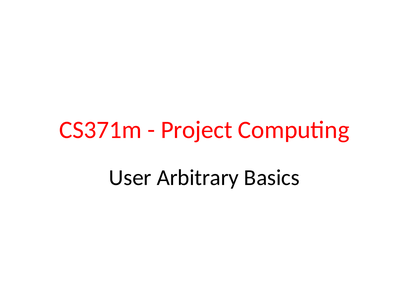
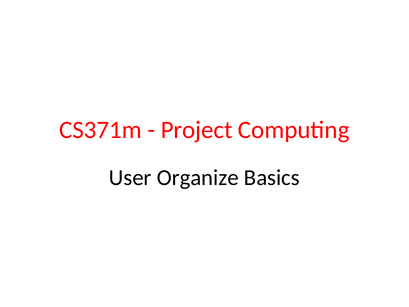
Arbitrary: Arbitrary -> Organize (198, 178)
